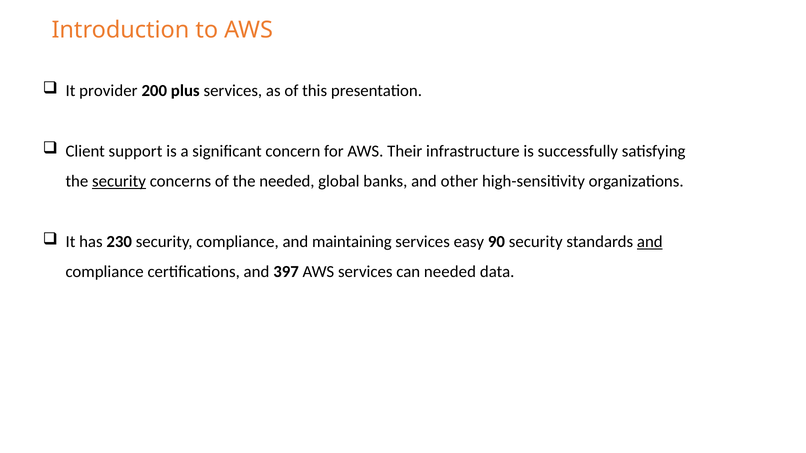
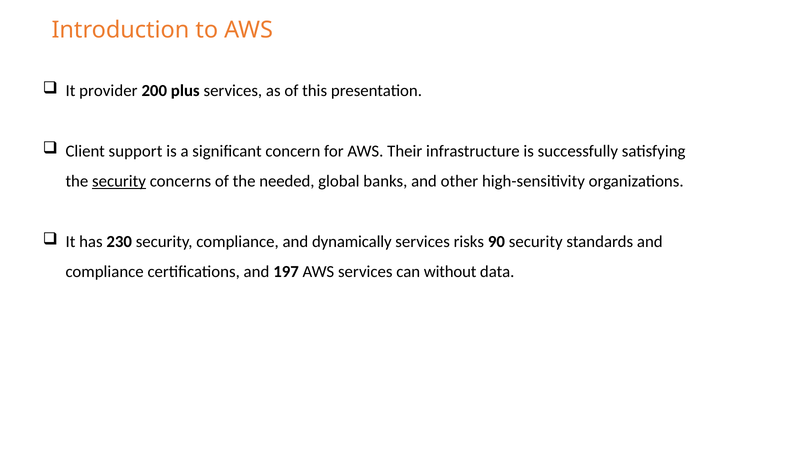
maintaining: maintaining -> dynamically (352, 242)
easy: easy -> risks (469, 242)
and underline: present -> none (650, 242)
397: 397 -> 197 (286, 272)
can needed: needed -> without (450, 272)
